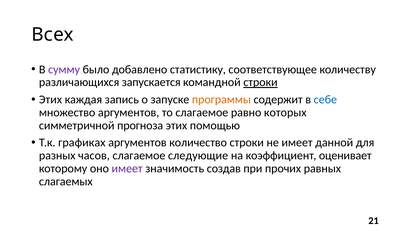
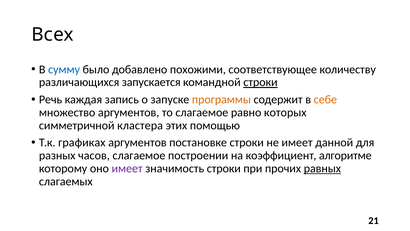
сумму colour: purple -> blue (64, 69)
статистику: статистику -> похожими (198, 69)
Этих: Этих -> Речь (51, 99)
себе colour: blue -> orange (325, 99)
прогноза: прогноза -> кластера (140, 125)
количество: количество -> постановке (198, 142)
следующие: следующие -> построении (198, 155)
оценивает: оценивает -> алгоритме (345, 155)
значимость создав: создав -> строки (224, 168)
равных underline: none -> present (322, 168)
